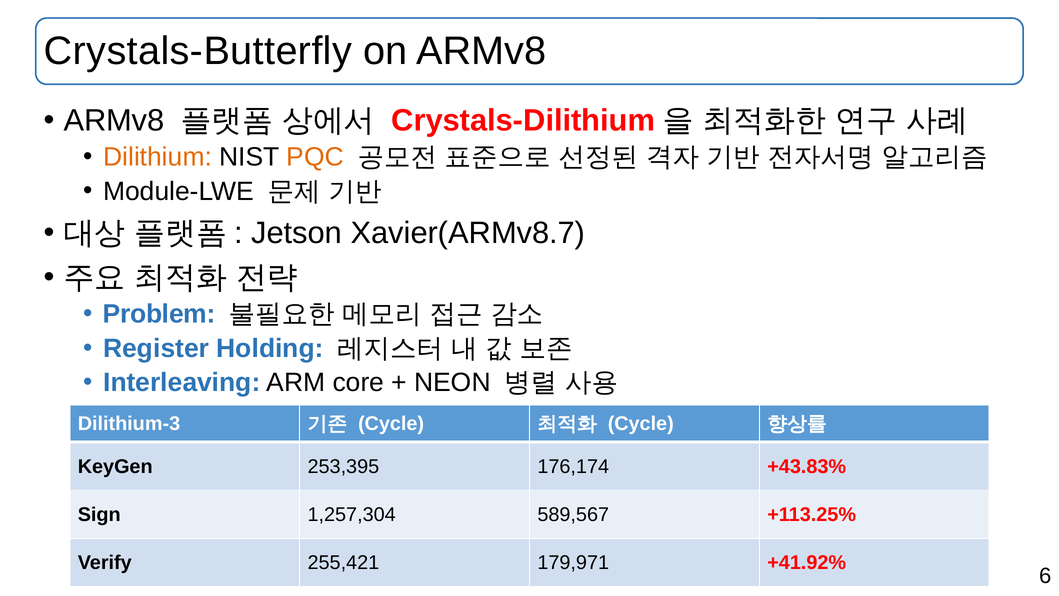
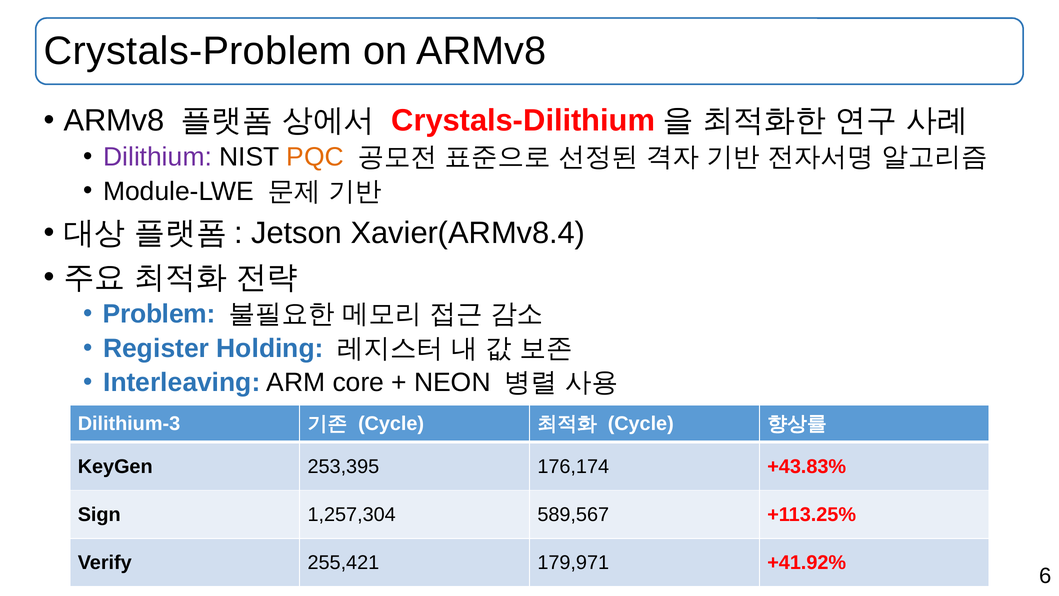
Crystals-Butterfly: Crystals-Butterfly -> Crystals-Problem (198, 51)
Dilithium colour: orange -> purple (158, 157)
Xavier(ARMv8.7: Xavier(ARMv8.7 -> Xavier(ARMv8.4 (468, 233)
